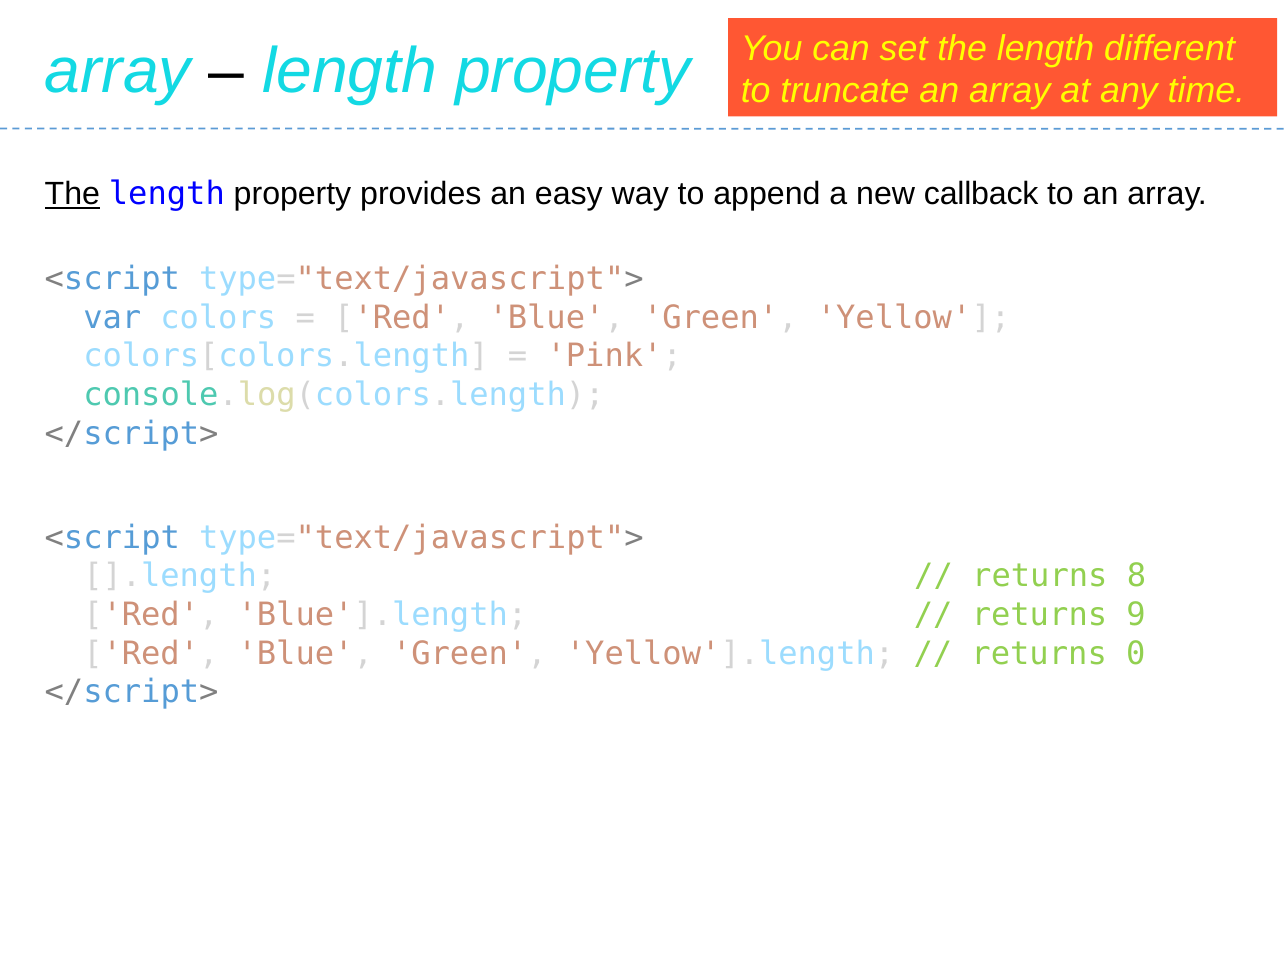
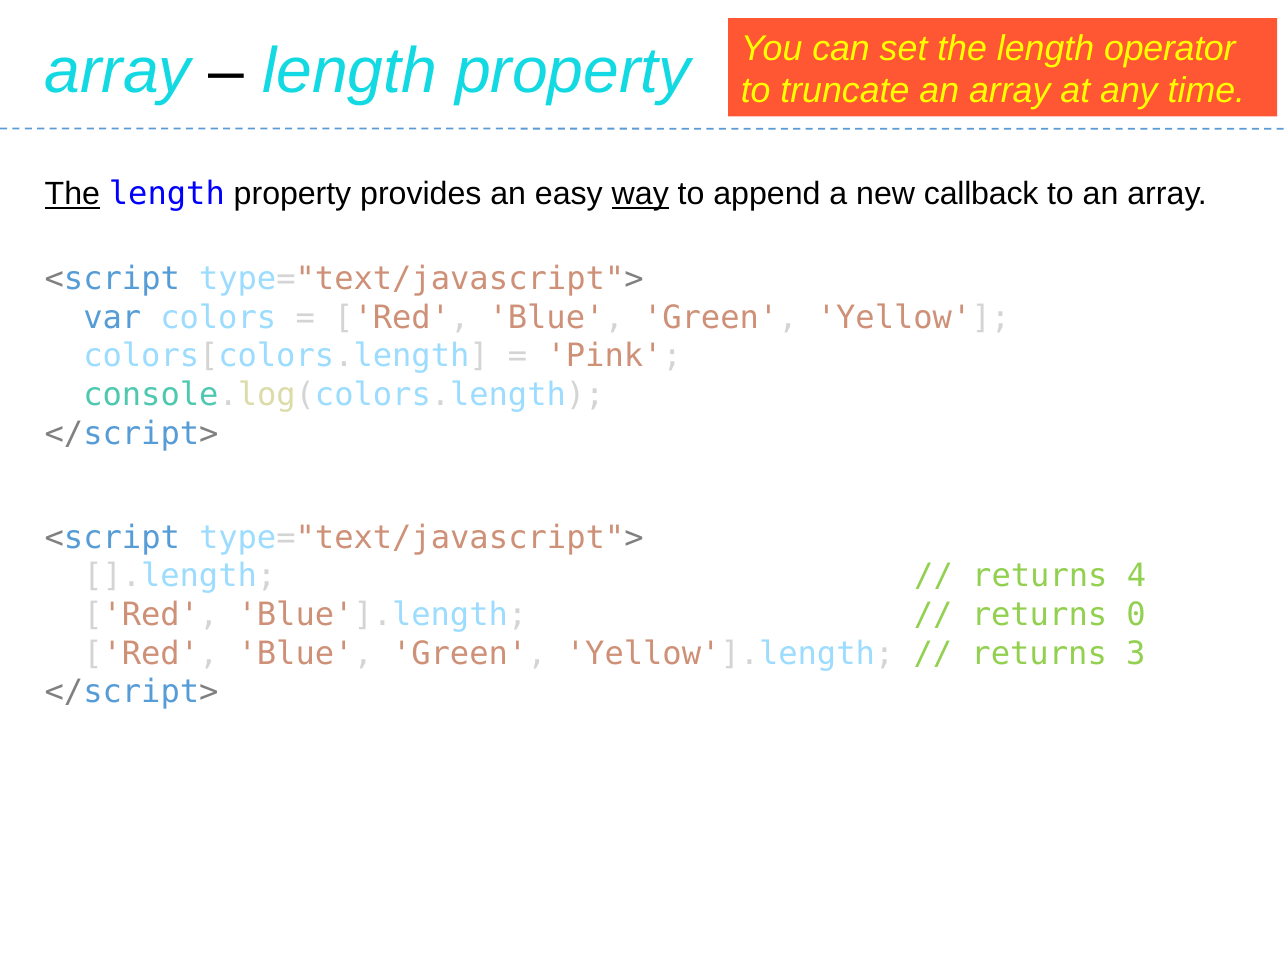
different: different -> operator (1170, 48)
way underline: none -> present (640, 194)
8: 8 -> 4 (1137, 576)
9: 9 -> 0 (1136, 615)
0: 0 -> 3 (1136, 653)
